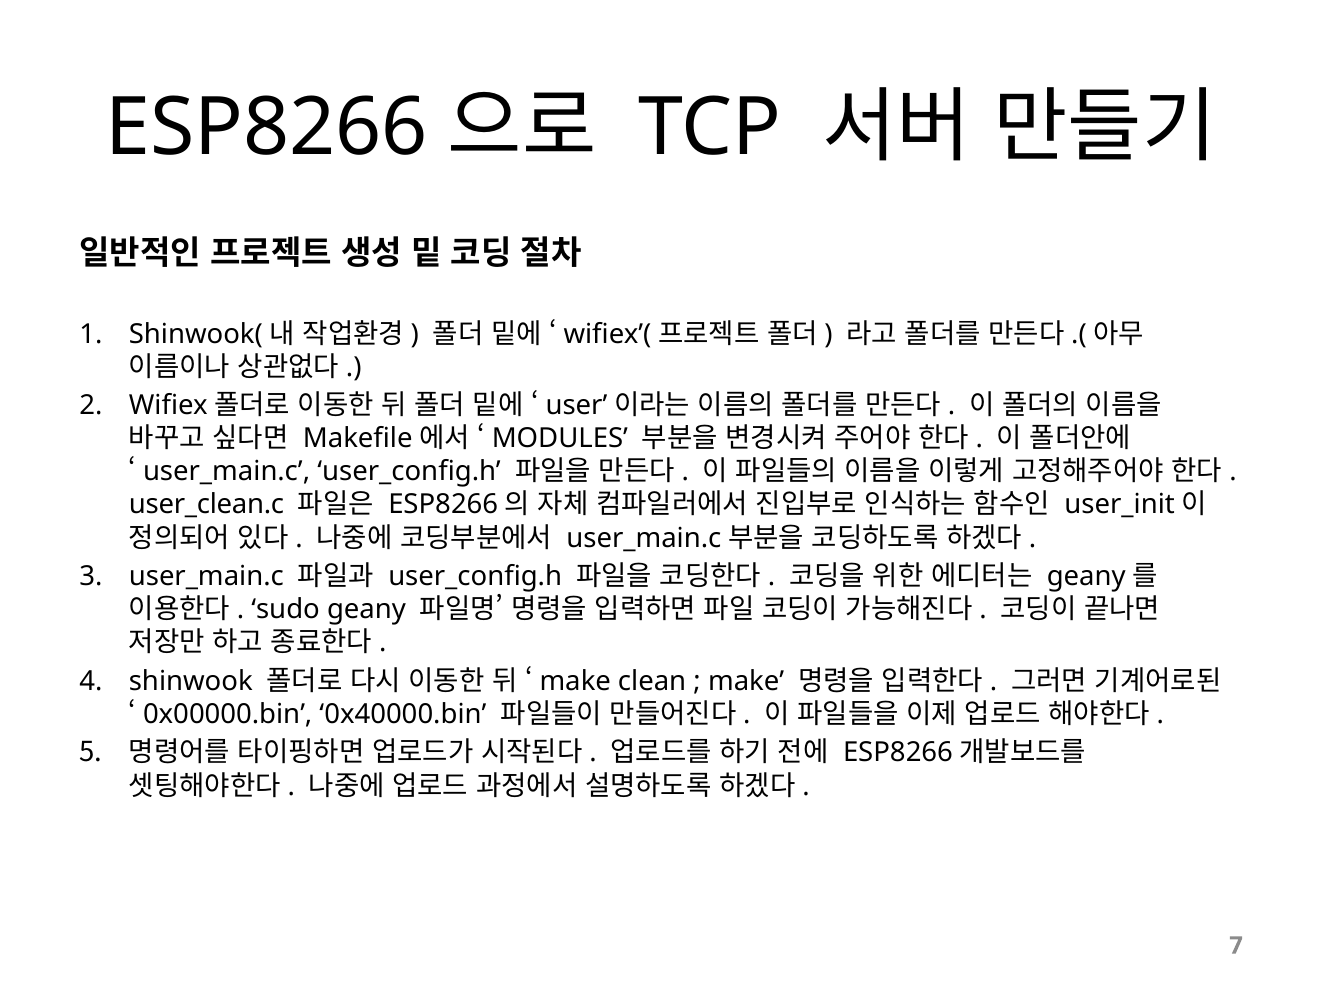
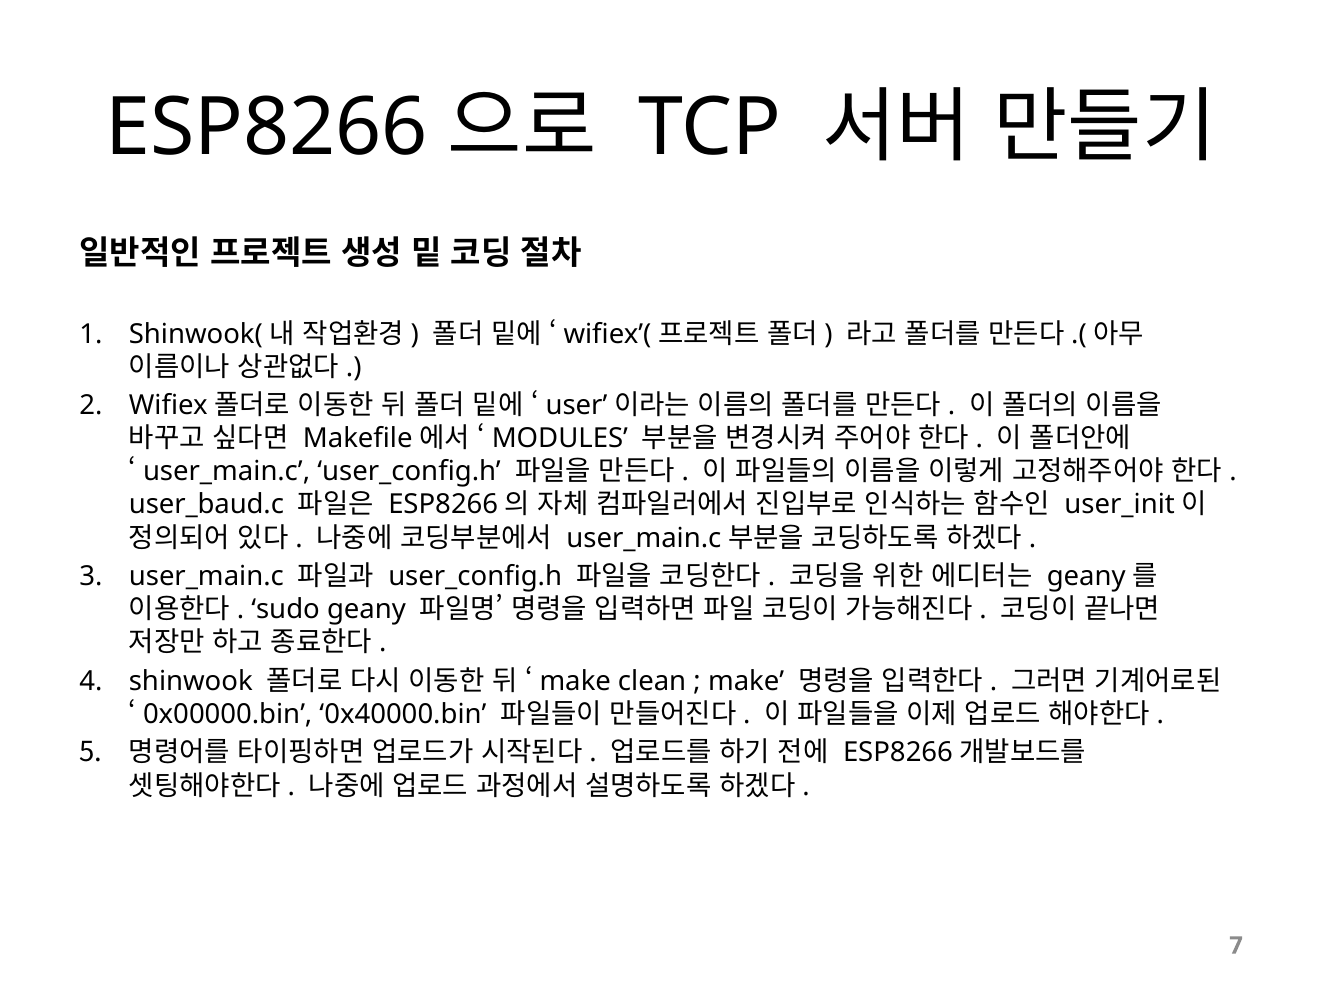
user_clean.c: user_clean.c -> user_baud.c (206, 505)
